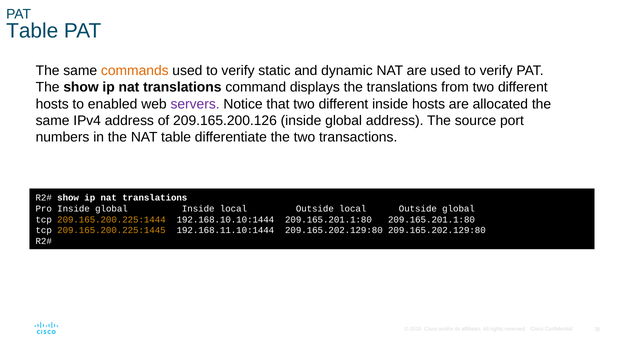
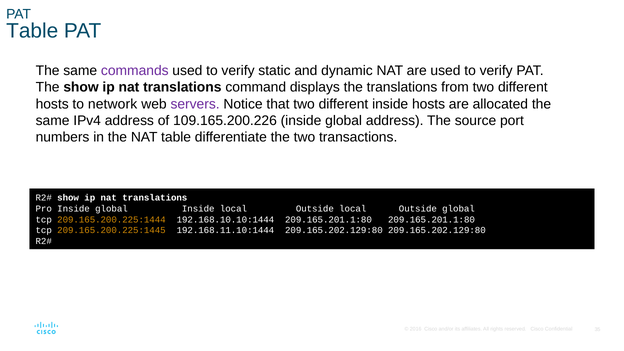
commands colour: orange -> purple (135, 71)
enabled: enabled -> network (113, 104)
209.165.200.126: 209.165.200.126 -> 109.165.200.226 (225, 121)
